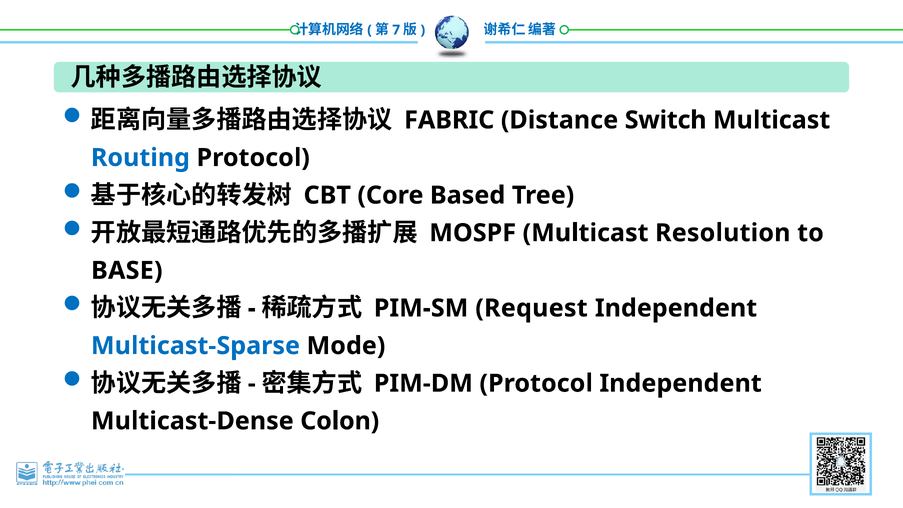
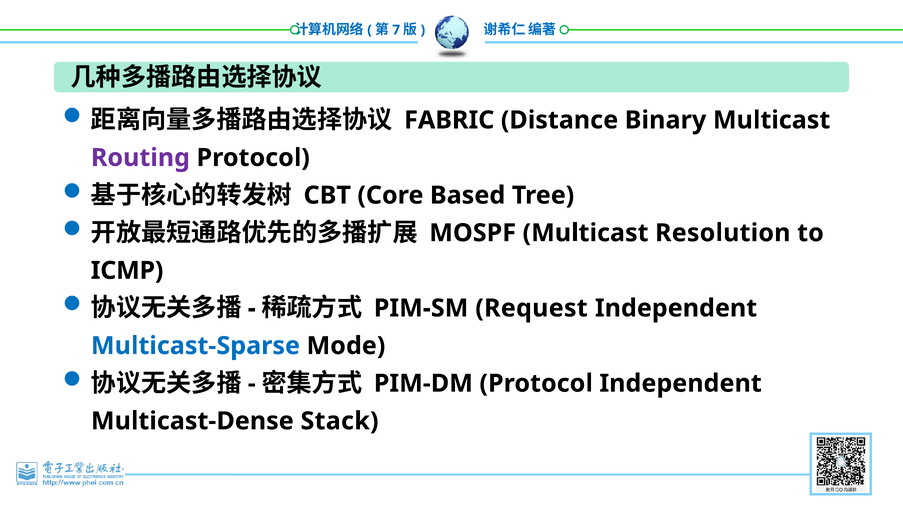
Switch: Switch -> Binary (665, 120)
Routing colour: blue -> purple (140, 158)
BASE: BASE -> ICMP (127, 271)
Colon: Colon -> Stack (340, 421)
